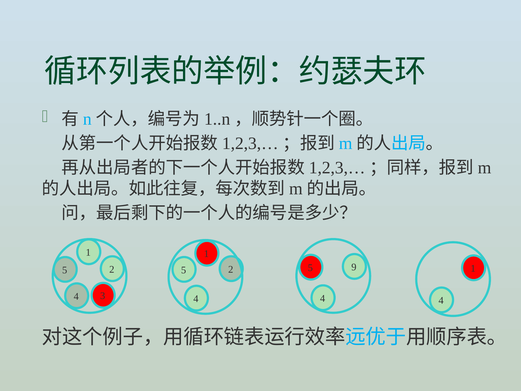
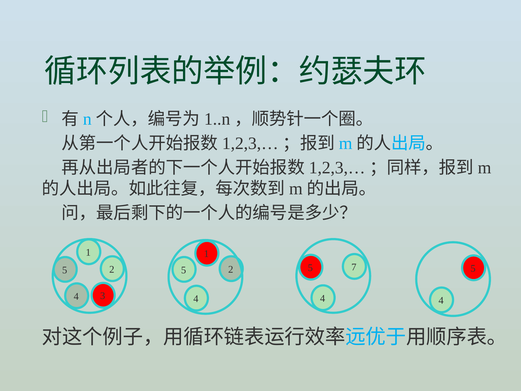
1: 1 -> 5 (473, 268)
9: 9 -> 7 (354, 267)
